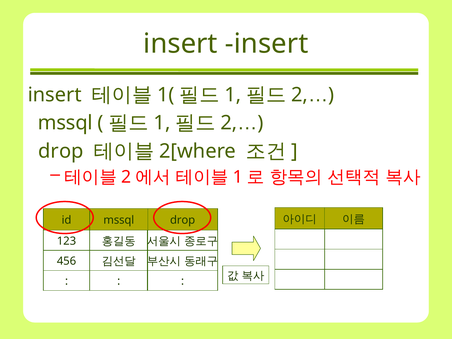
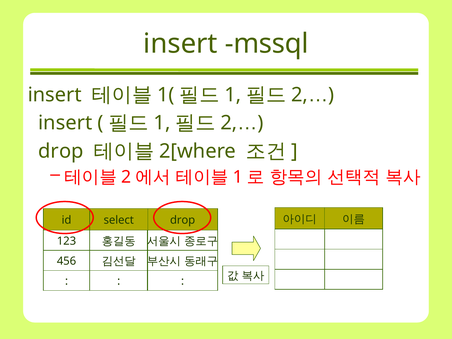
insert: insert -> mssql (267, 44)
mssql: mssql -> insert (65, 123)
id mssql: mssql -> select (119, 220)
